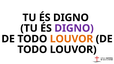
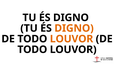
DIGNO colour: purple -> orange (74, 28)
